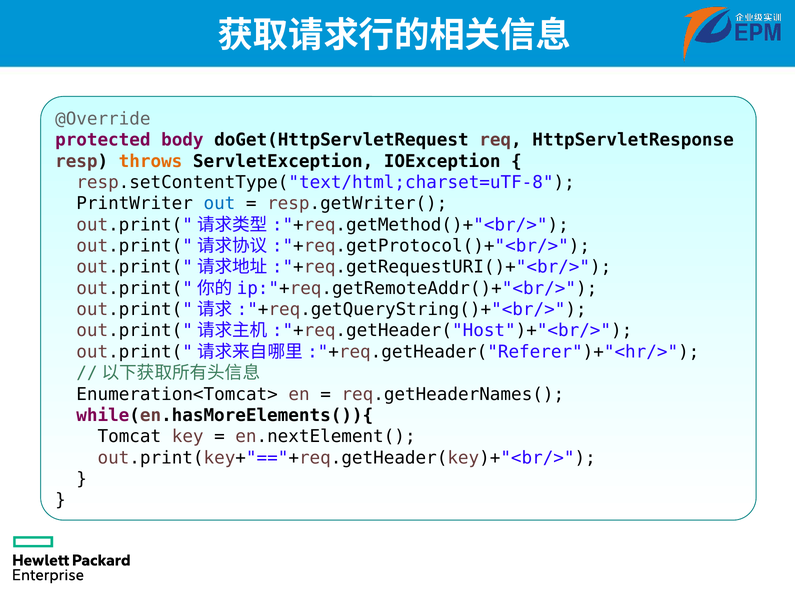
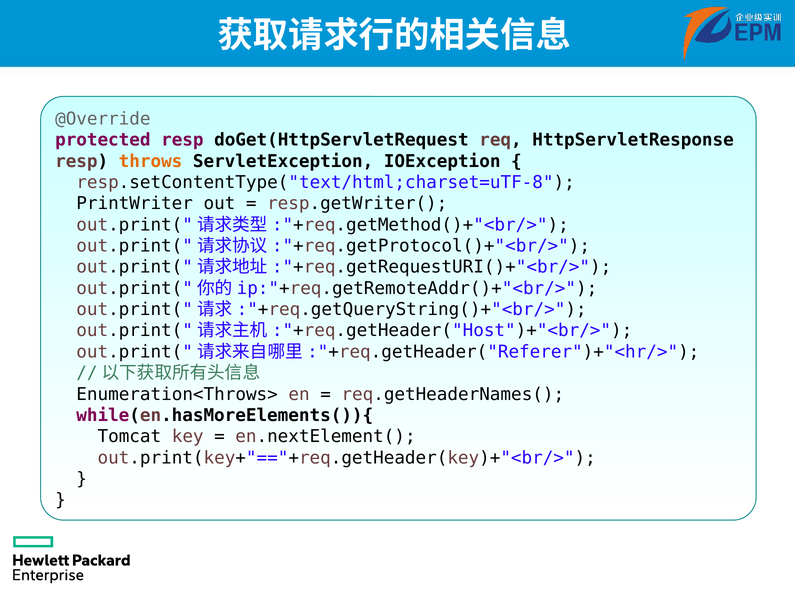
protected body: body -> resp (182, 140)
out colour: blue -> black (219, 204)
Enumeration<Tomcat>: Enumeration<Tomcat> -> Enumeration<Throws> (177, 394)
